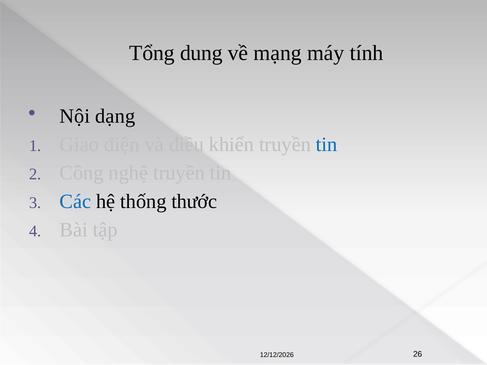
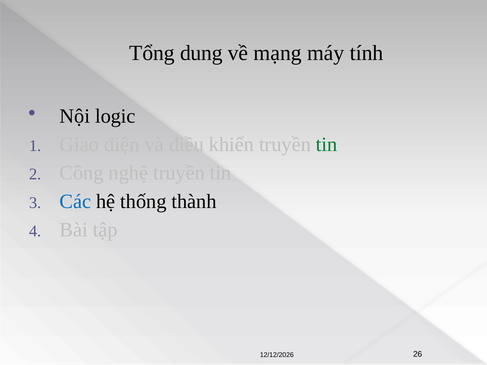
dạng: dạng -> logic (115, 116)
tin colour: blue -> green (327, 145)
thước: thước -> thành (194, 202)
